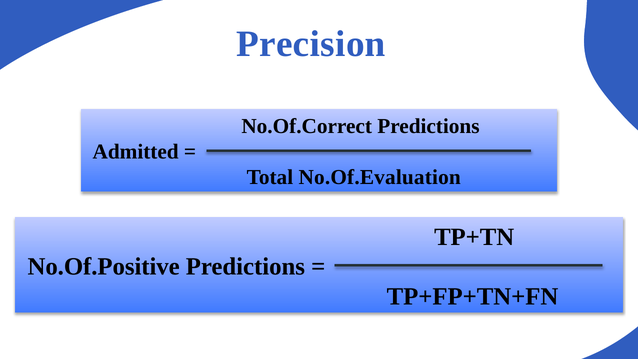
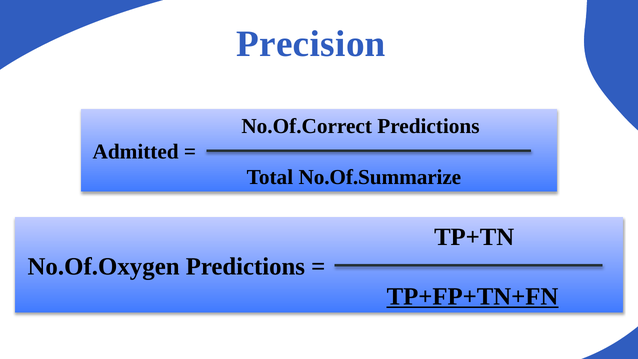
No.Of.Evaluation: No.Of.Evaluation -> No.Of.Summarize (380, 177)
No.Of.Positive: No.Of.Positive -> No.Of.Oxygen (104, 267)
TP+FP+TN+FN underline: none -> present (473, 296)
